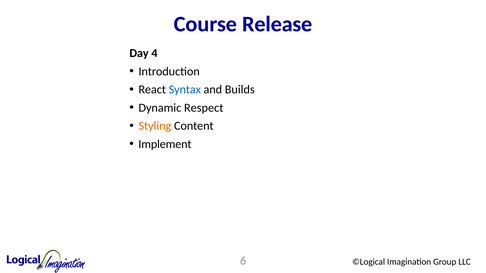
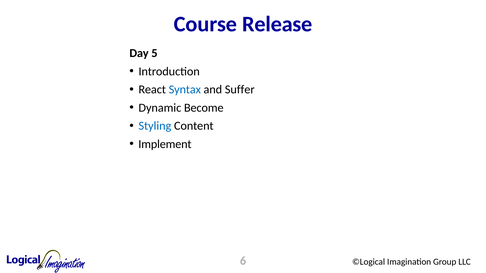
4: 4 -> 5 (154, 53)
Builds: Builds -> Suffer (240, 90)
Respect: Respect -> Become (204, 108)
Styling colour: orange -> blue (155, 126)
